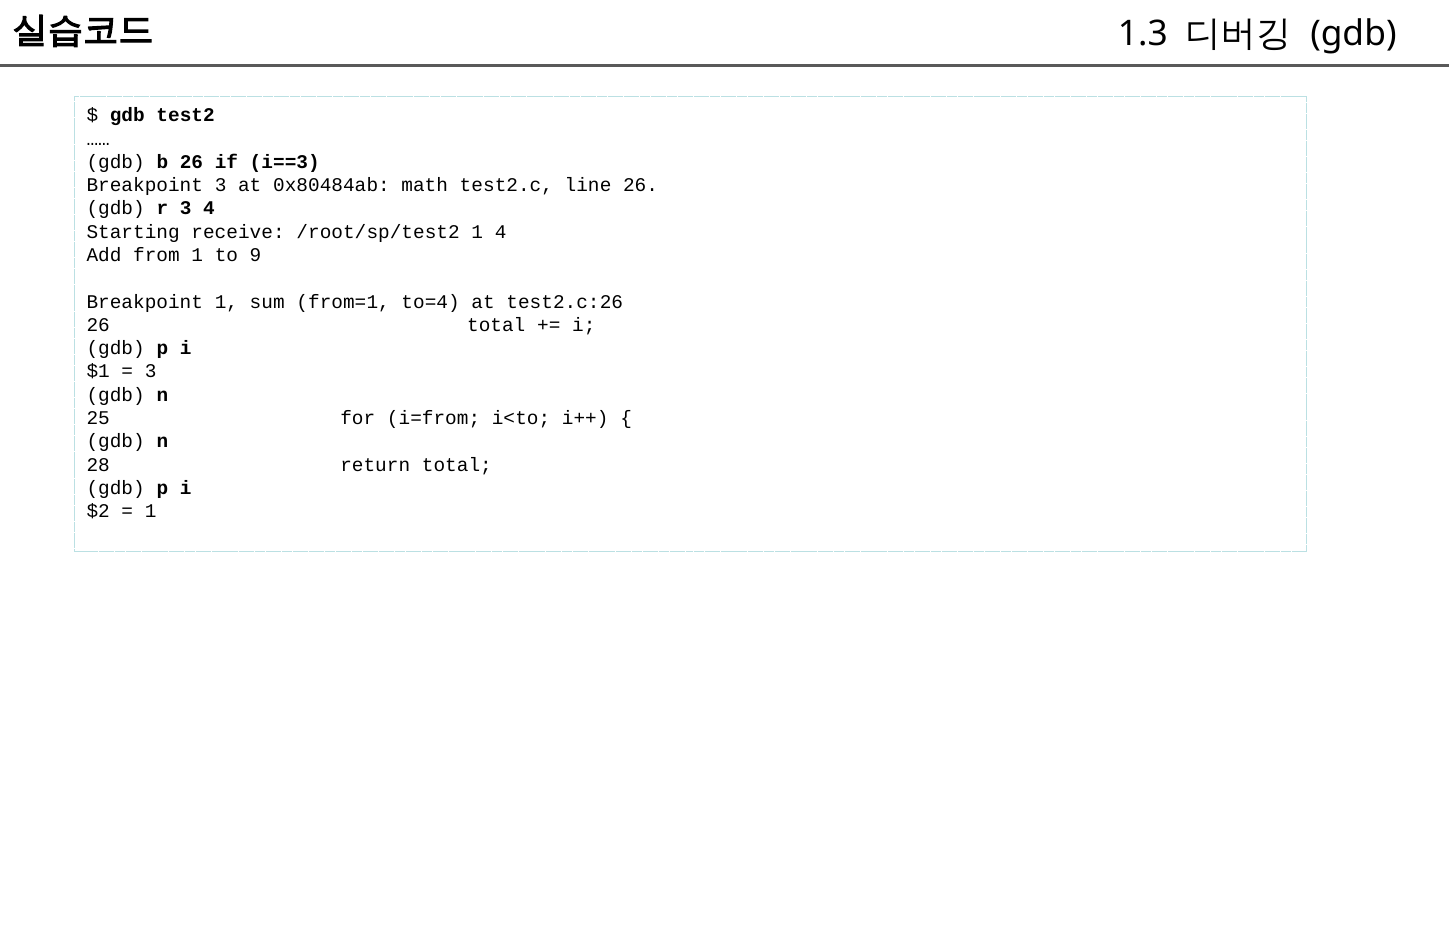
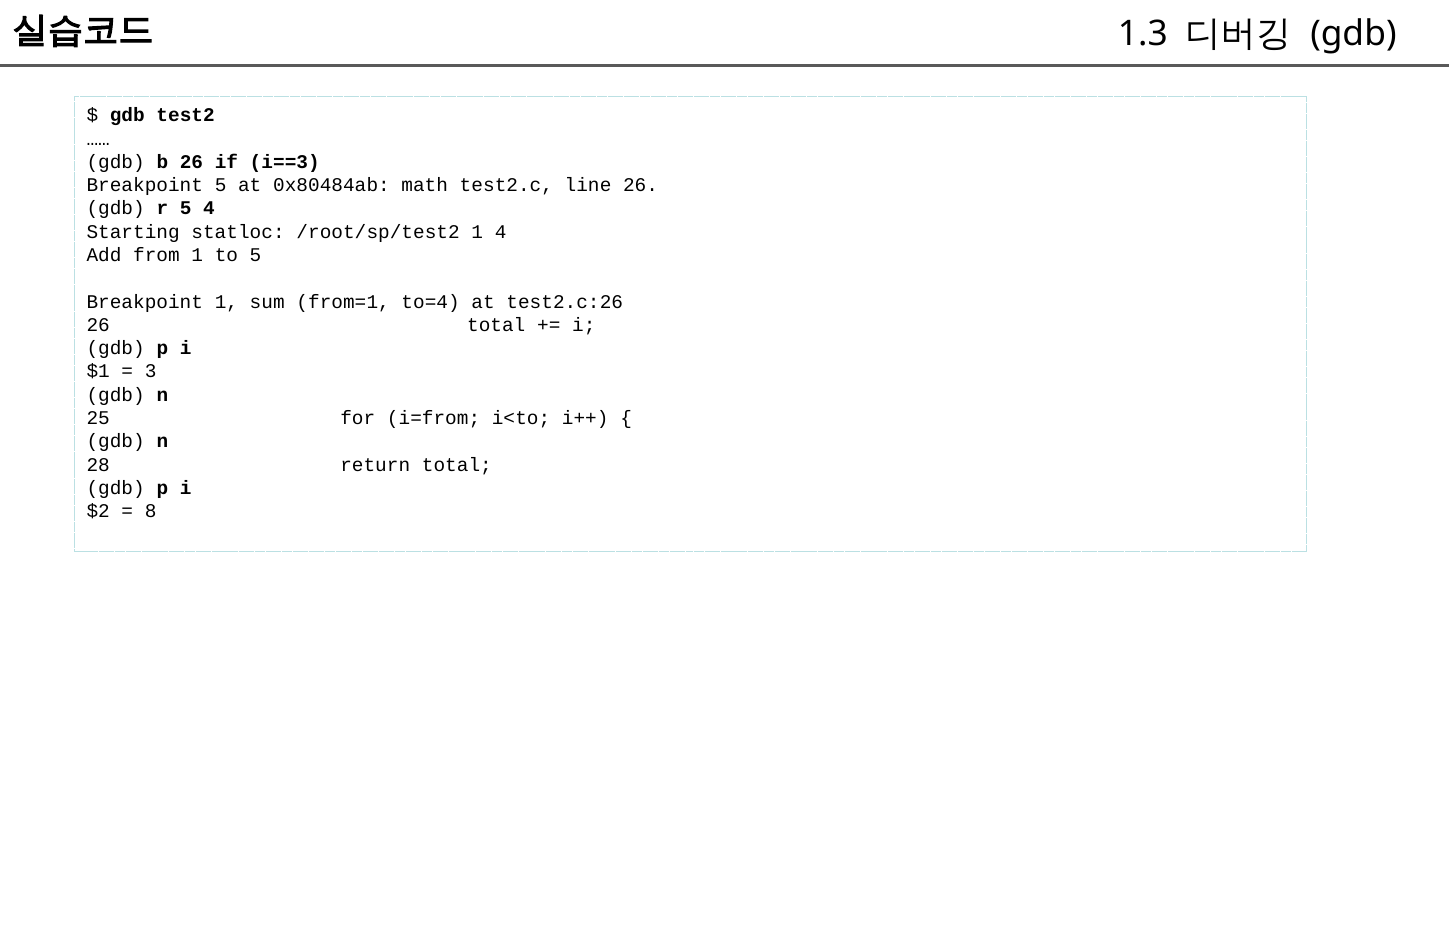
Breakpoint 3: 3 -> 5 (221, 185)
r 3: 3 -> 5 (186, 208)
receive: receive -> statloc (238, 232)
to 9: 9 -> 5 (255, 255)
1: 1 -> 8 (151, 511)
